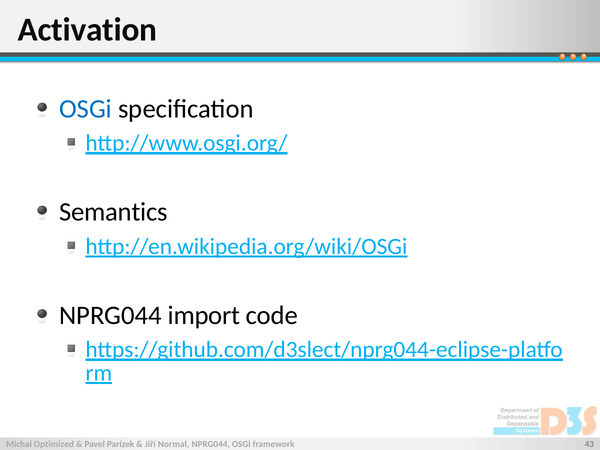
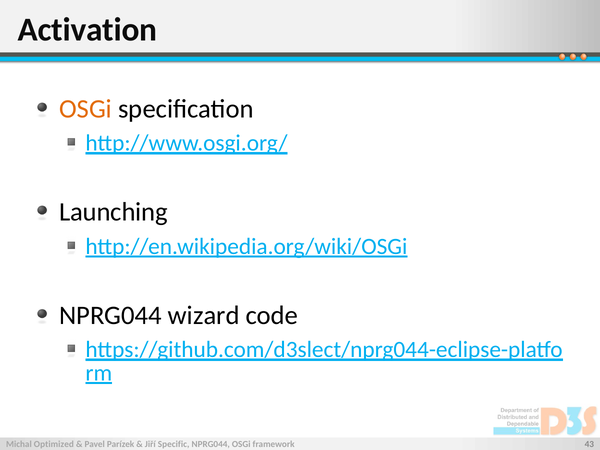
OSGi colour: blue -> orange (86, 109)
Semantics: Semantics -> Launching (113, 212)
import: import -> wizard (204, 315)
Normal: Normal -> Specific (174, 444)
